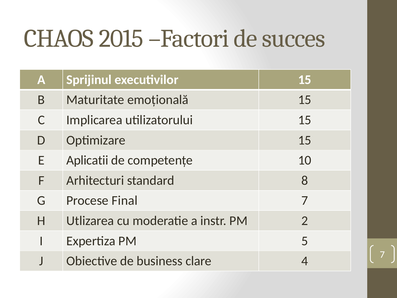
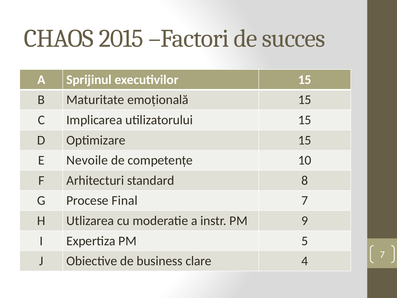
Aplicatii: Aplicatii -> Nevoile (87, 160)
2: 2 -> 9 (305, 221)
